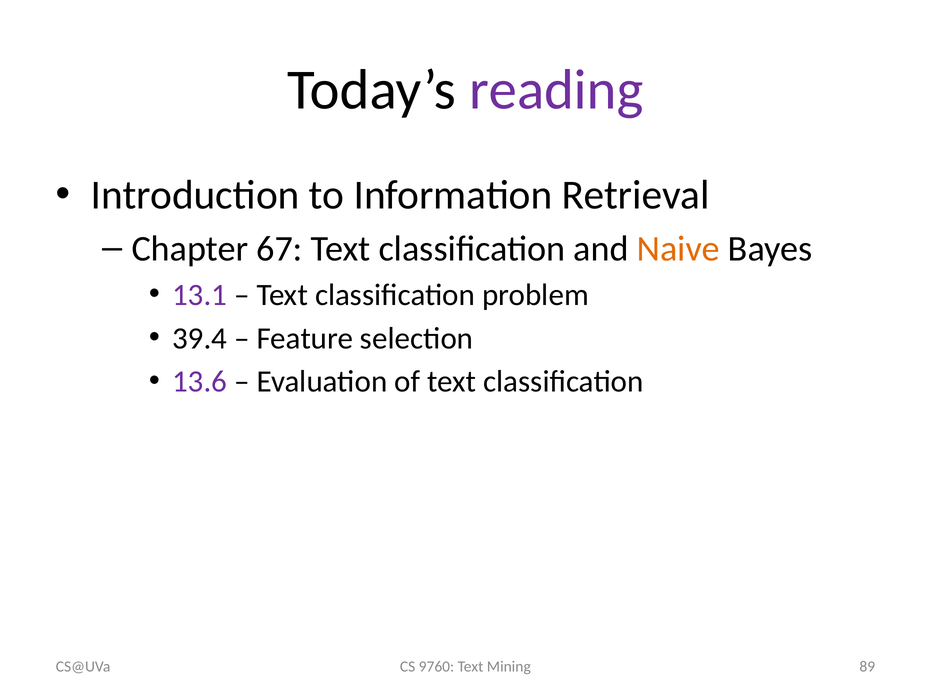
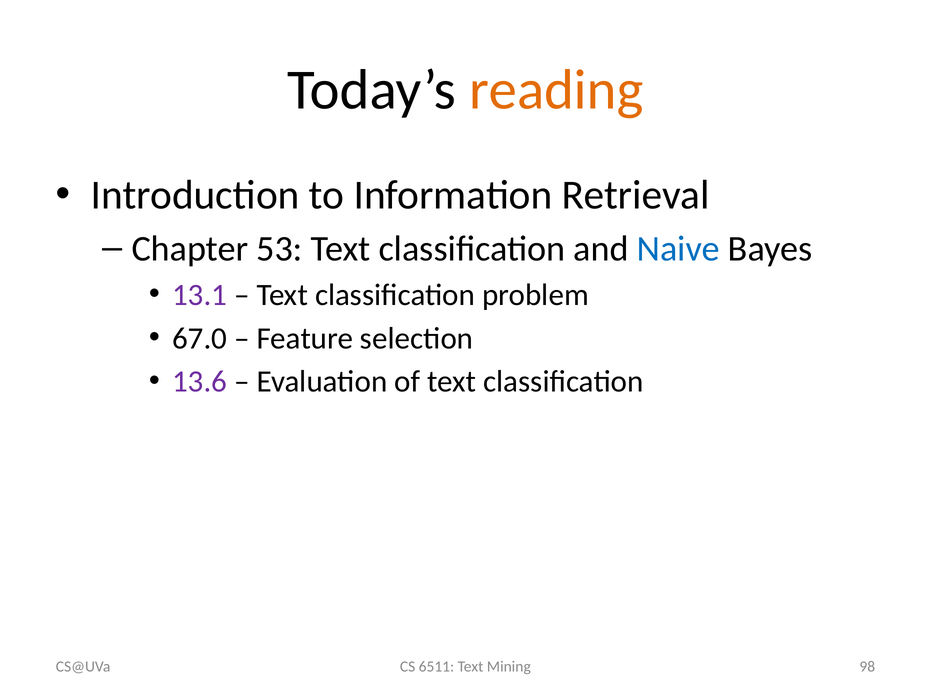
reading colour: purple -> orange (556, 90)
67: 67 -> 53 (279, 249)
Naive colour: orange -> blue (678, 249)
39.4: 39.4 -> 67.0 (200, 338)
9760: 9760 -> 6511 (436, 667)
89: 89 -> 98 (867, 667)
